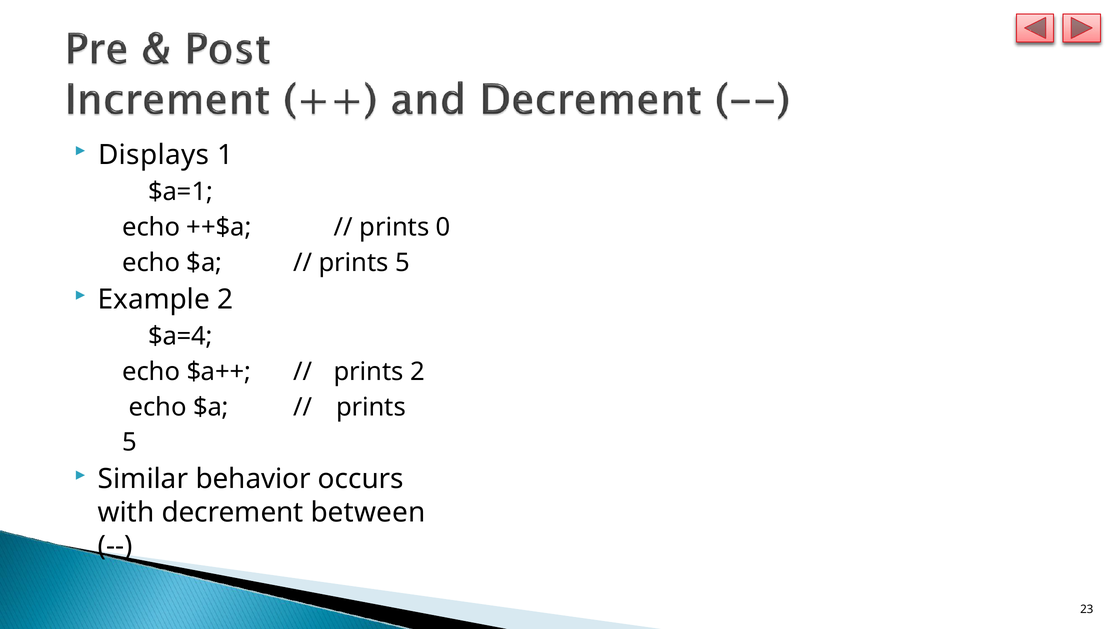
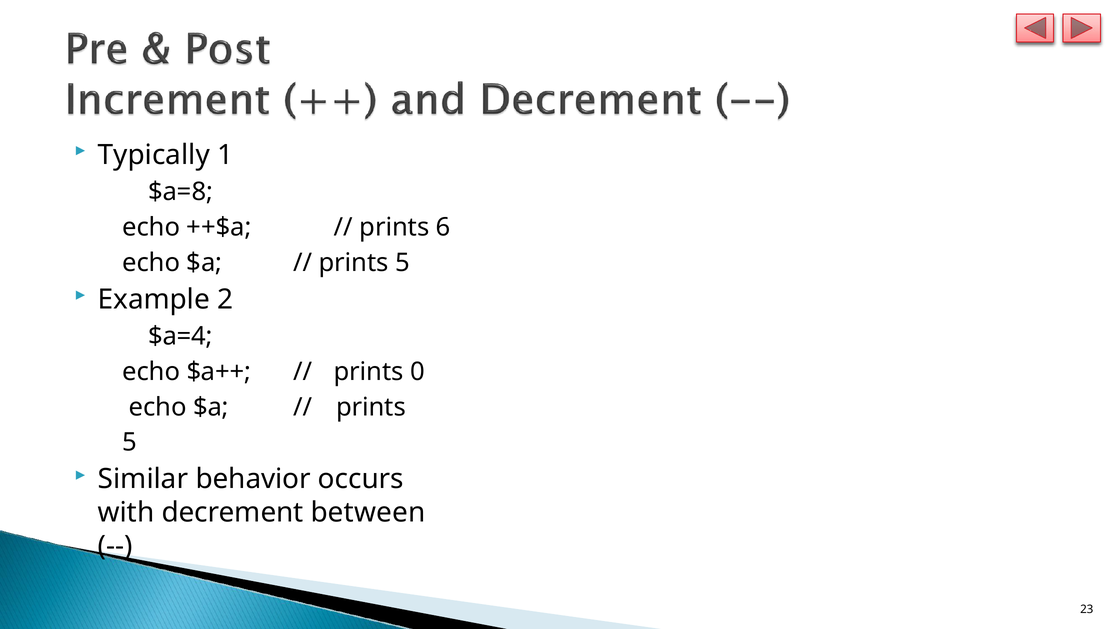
Displays: Displays -> Typically (154, 155)
$a=1: $a=1 -> $a=8 (181, 192)
0: 0 -> 6 (443, 228)
prints 2: 2 -> 0 (417, 372)
